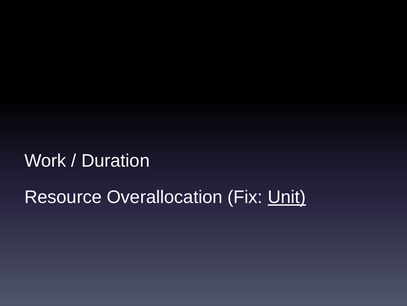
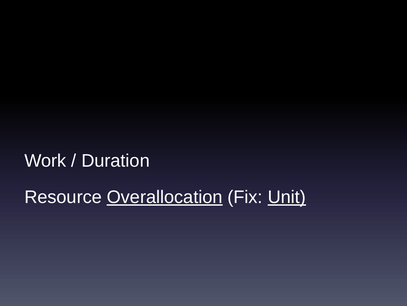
Overallocation underline: none -> present (165, 197)
